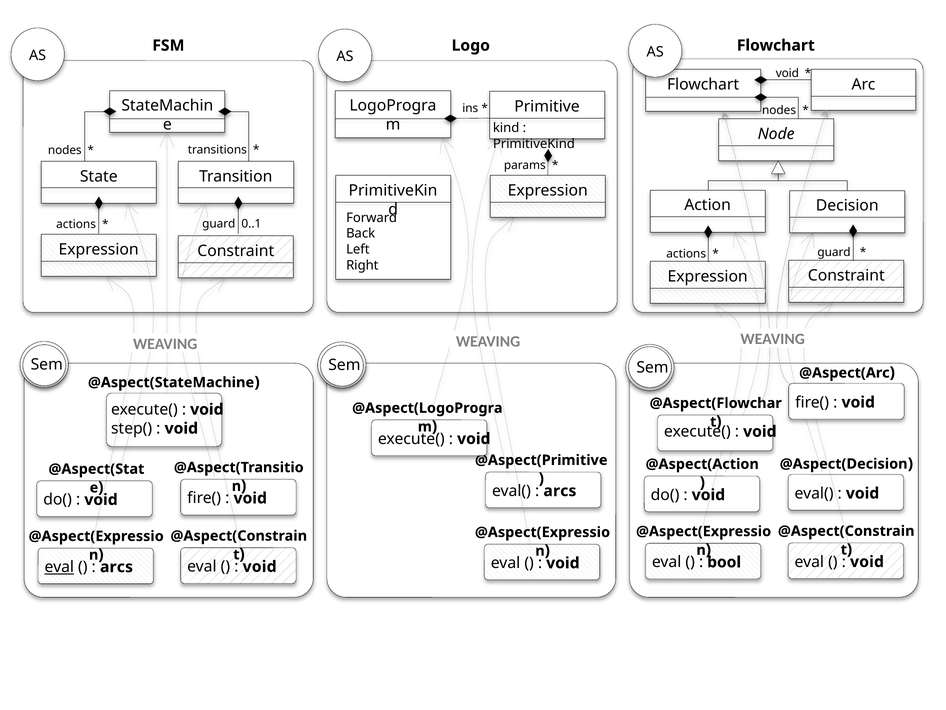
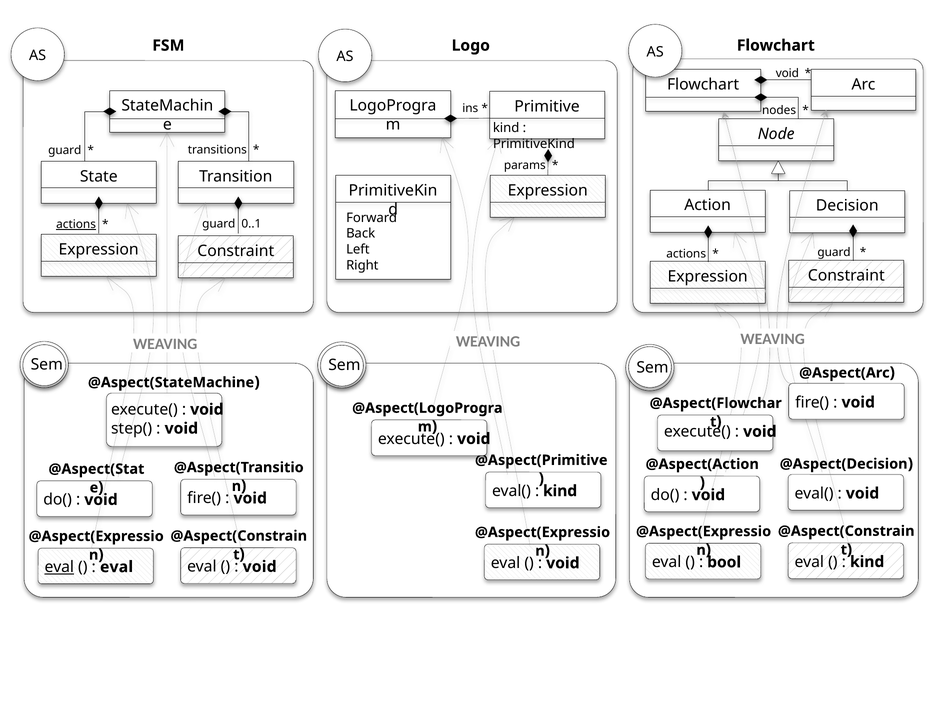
nodes: nodes -> guard (65, 150)
actions underline: none -> present (76, 224)
arcs: arcs -> kind (560, 491)
void: void -> kind (867, 561)
arcs: arcs -> eval (116, 567)
